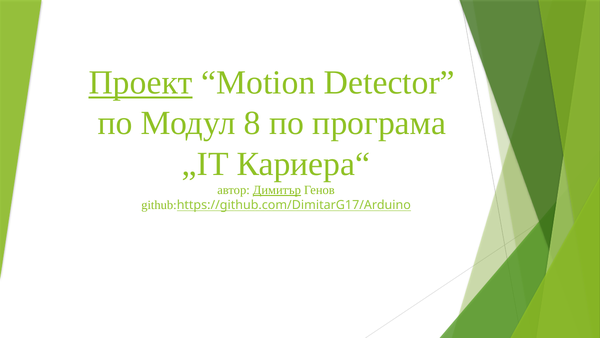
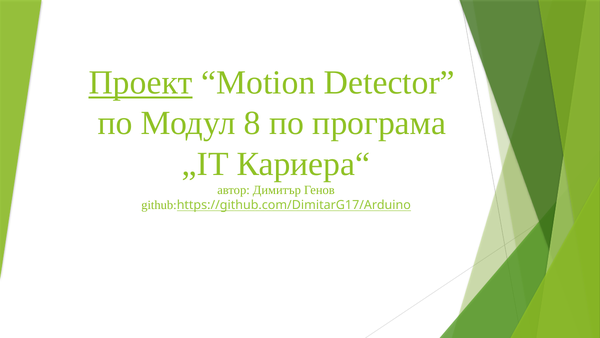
Димитър underline: present -> none (277, 190)
